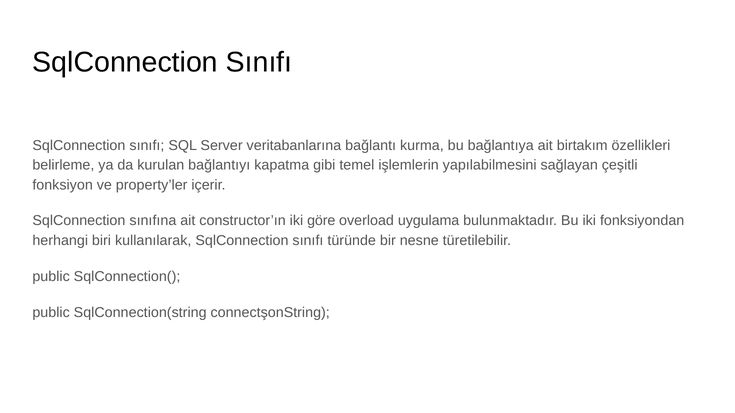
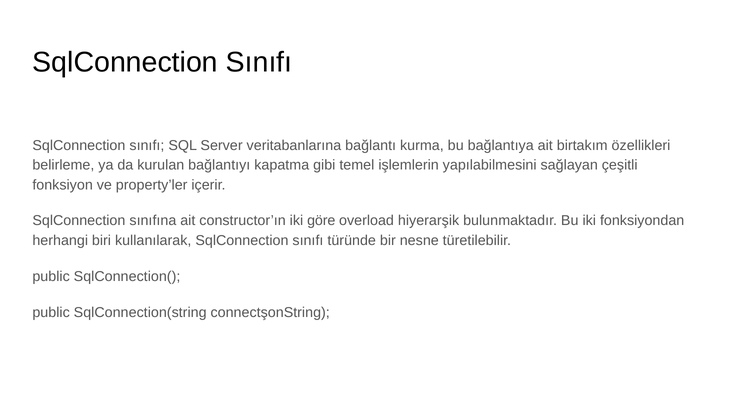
uygulama: uygulama -> hiyerarşik (429, 221)
